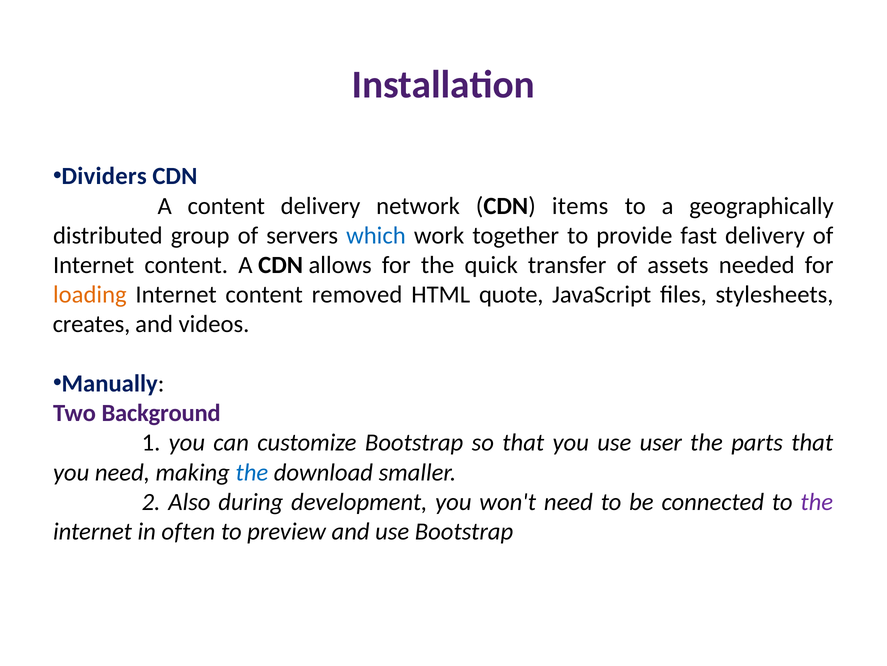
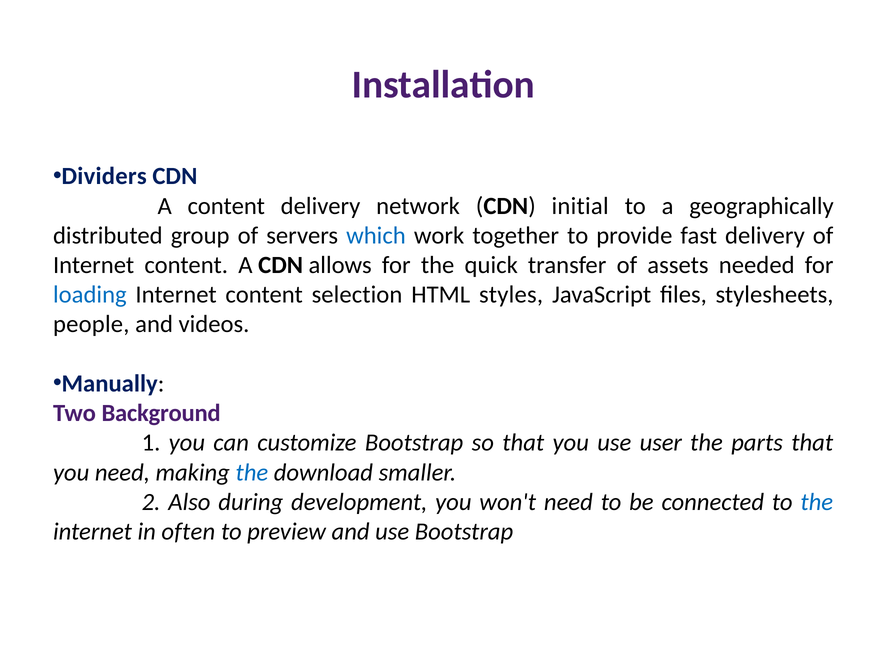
items: items -> initial (580, 206)
loading colour: orange -> blue (90, 294)
removed: removed -> selection (357, 294)
quote: quote -> styles (511, 294)
creates: creates -> people (91, 324)
the colour: purple -> blue (817, 501)
